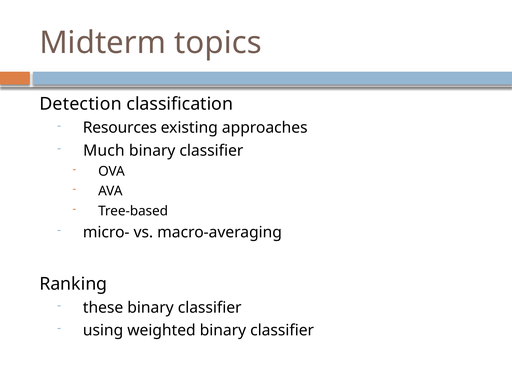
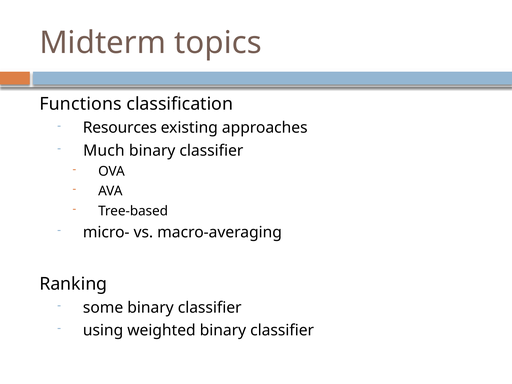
Detection: Detection -> Functions (81, 104)
these: these -> some (103, 308)
